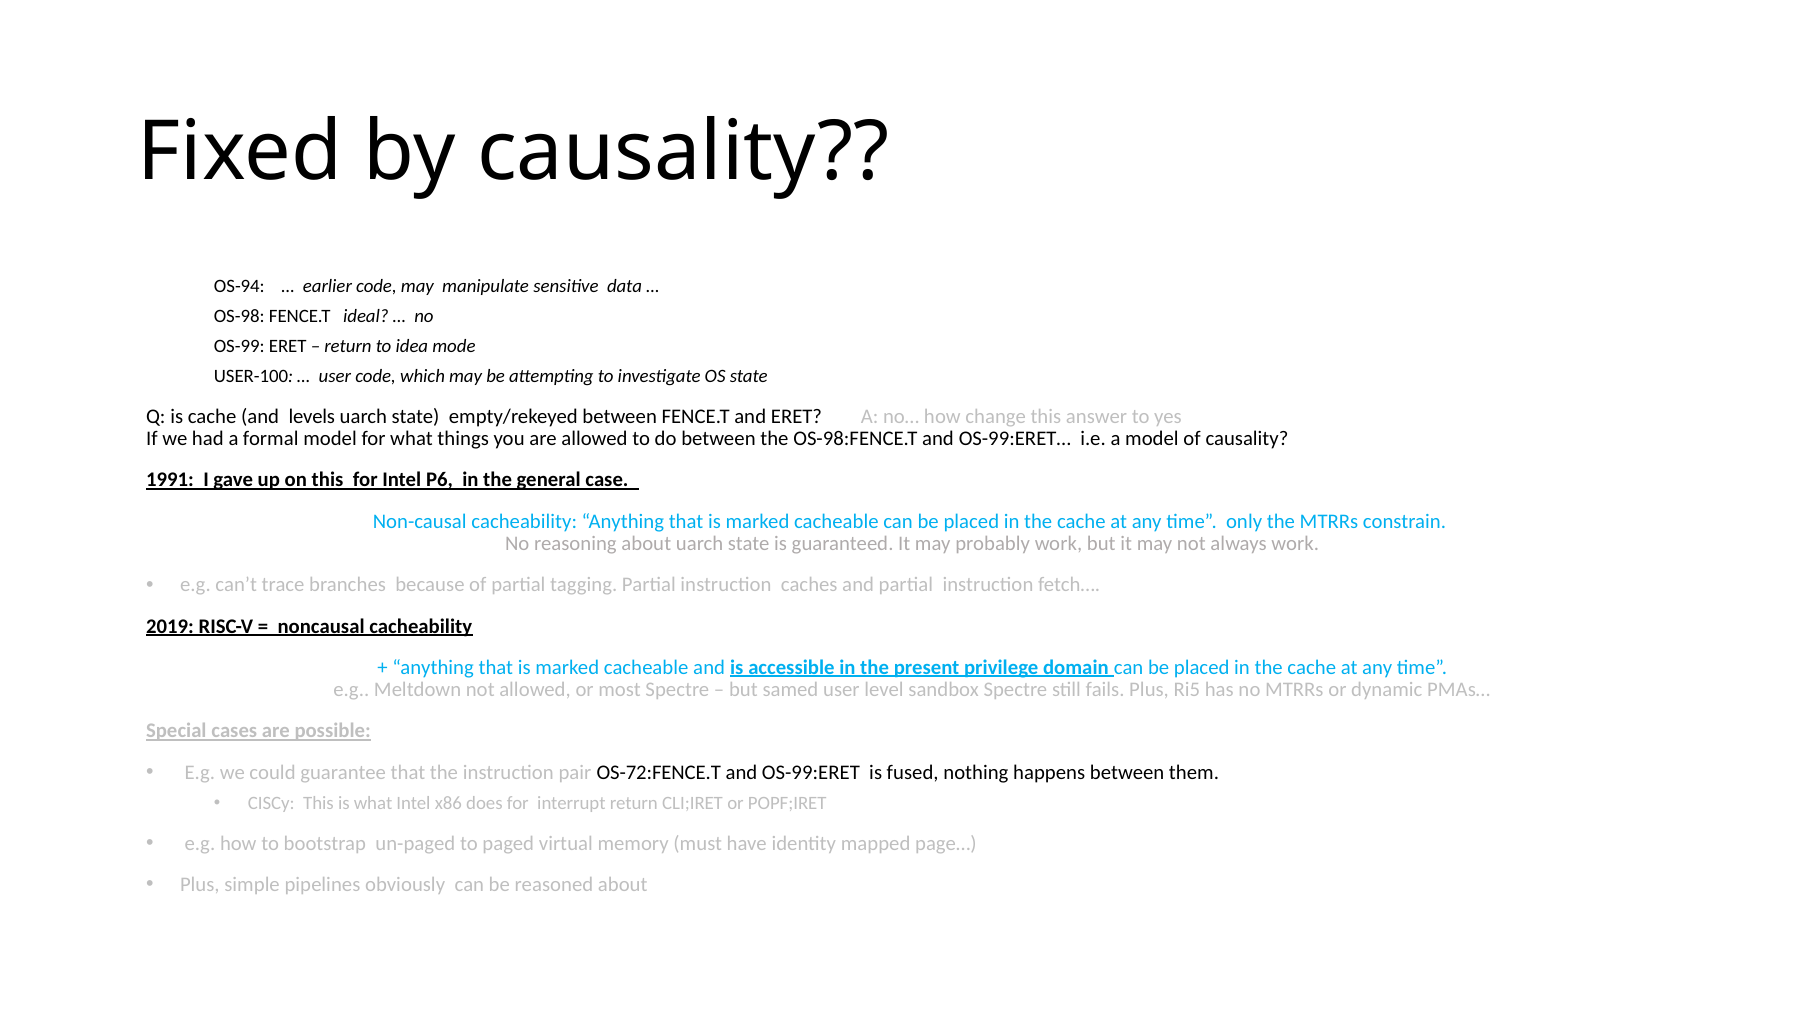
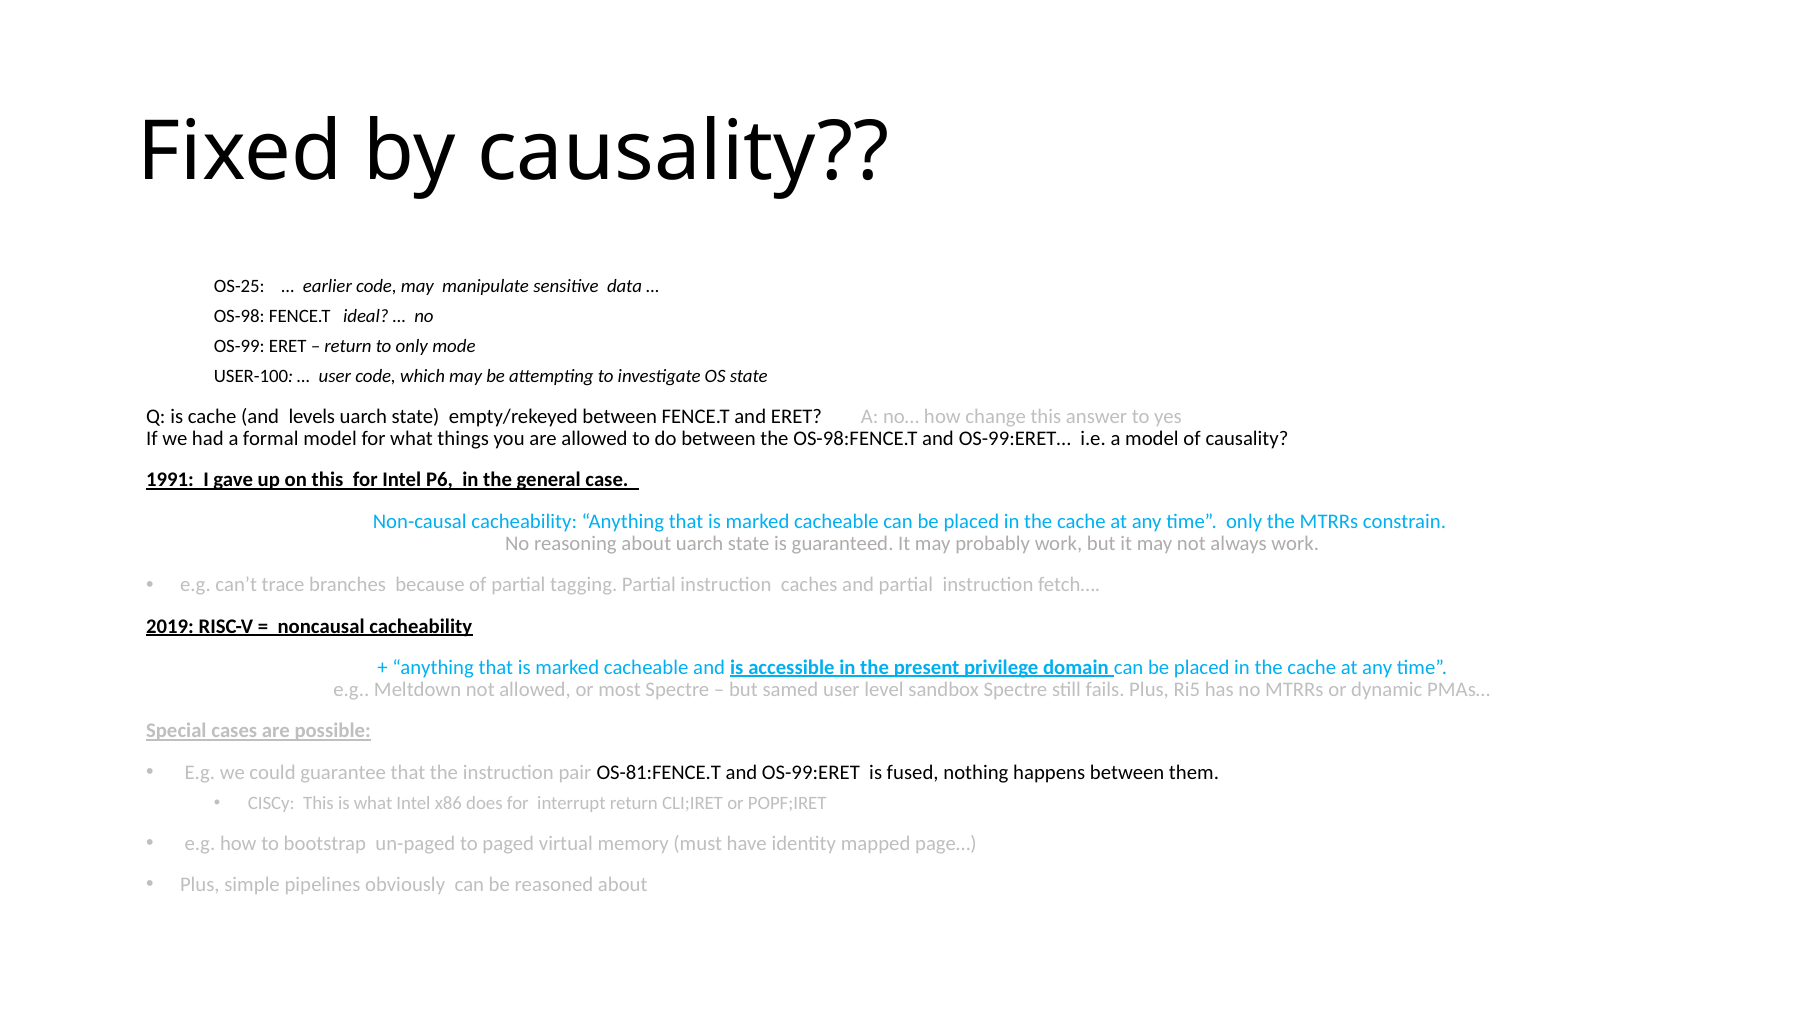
OS-94: OS-94 -> OS-25 (239, 287)
to idea: idea -> only (412, 346)
OS-72:FENCE.T: OS-72:FENCE.T -> OS-81:FENCE.T (659, 772)
